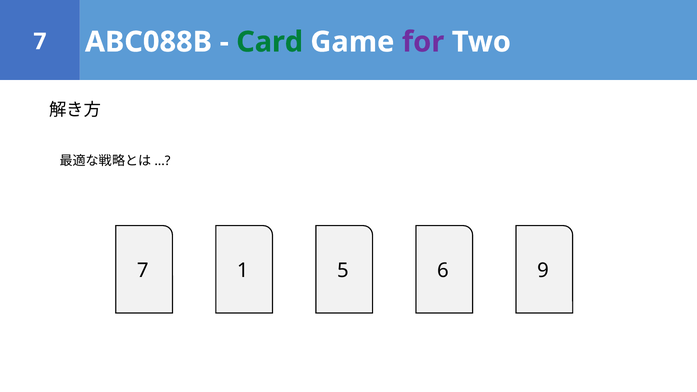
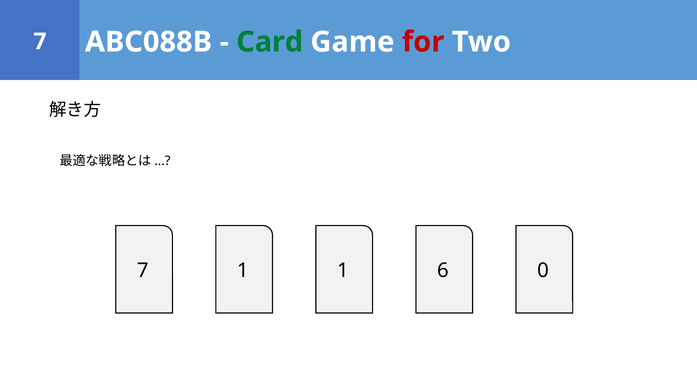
for colour: purple -> red (423, 42)
1 5: 5 -> 1 (343, 271)
9: 9 -> 0 (543, 271)
